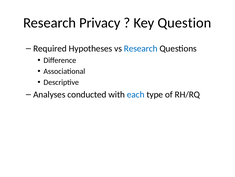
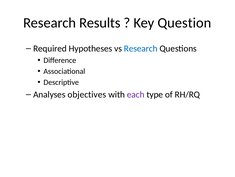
Privacy: Privacy -> Results (100, 23)
conducted: conducted -> objectives (87, 94)
each colour: blue -> purple (136, 94)
